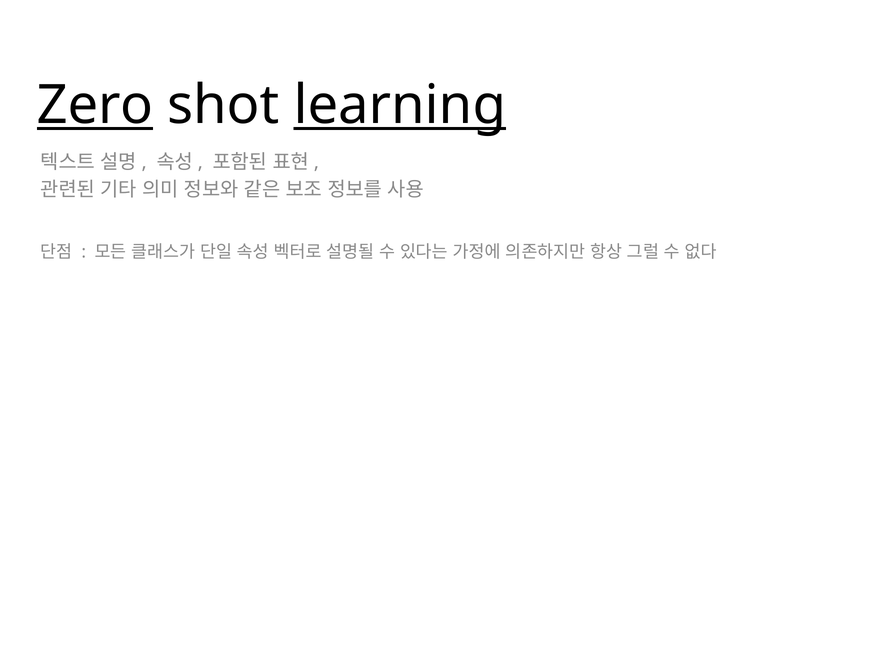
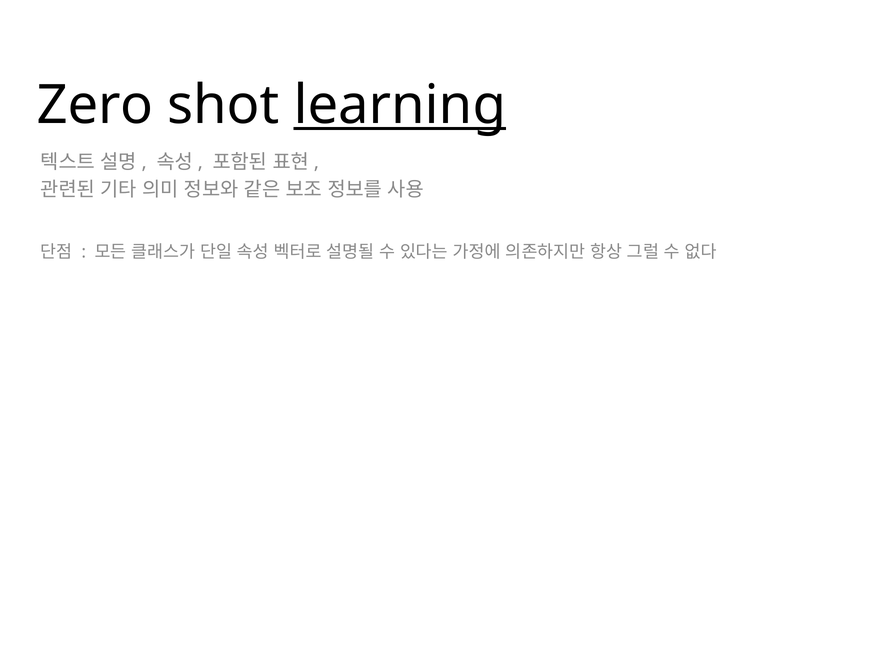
Zero underline: present -> none (95, 105)
